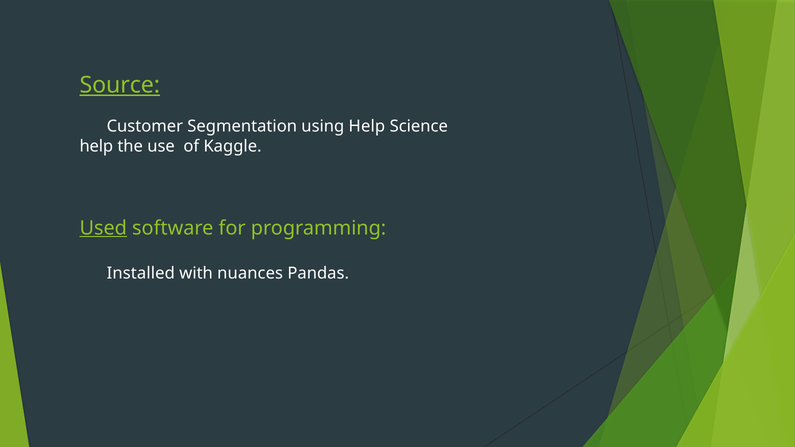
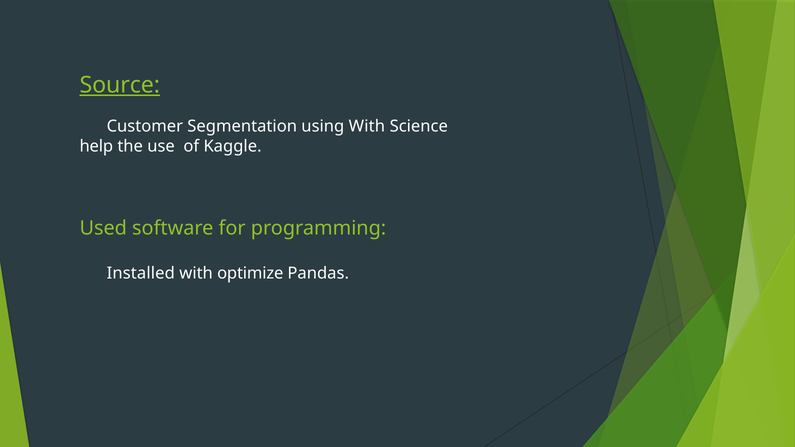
using Help: Help -> With (367, 126)
Used underline: present -> none (103, 228)
nuances: nuances -> optimize (250, 274)
